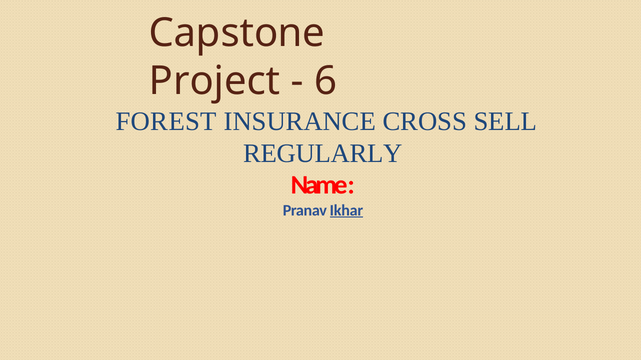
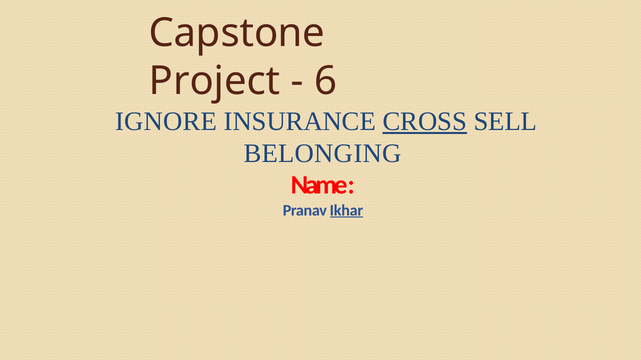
FOREST: FOREST -> IGNORE (166, 122)
CROSS underline: none -> present (425, 122)
REGULARLY: REGULARLY -> BELONGING (323, 153)
